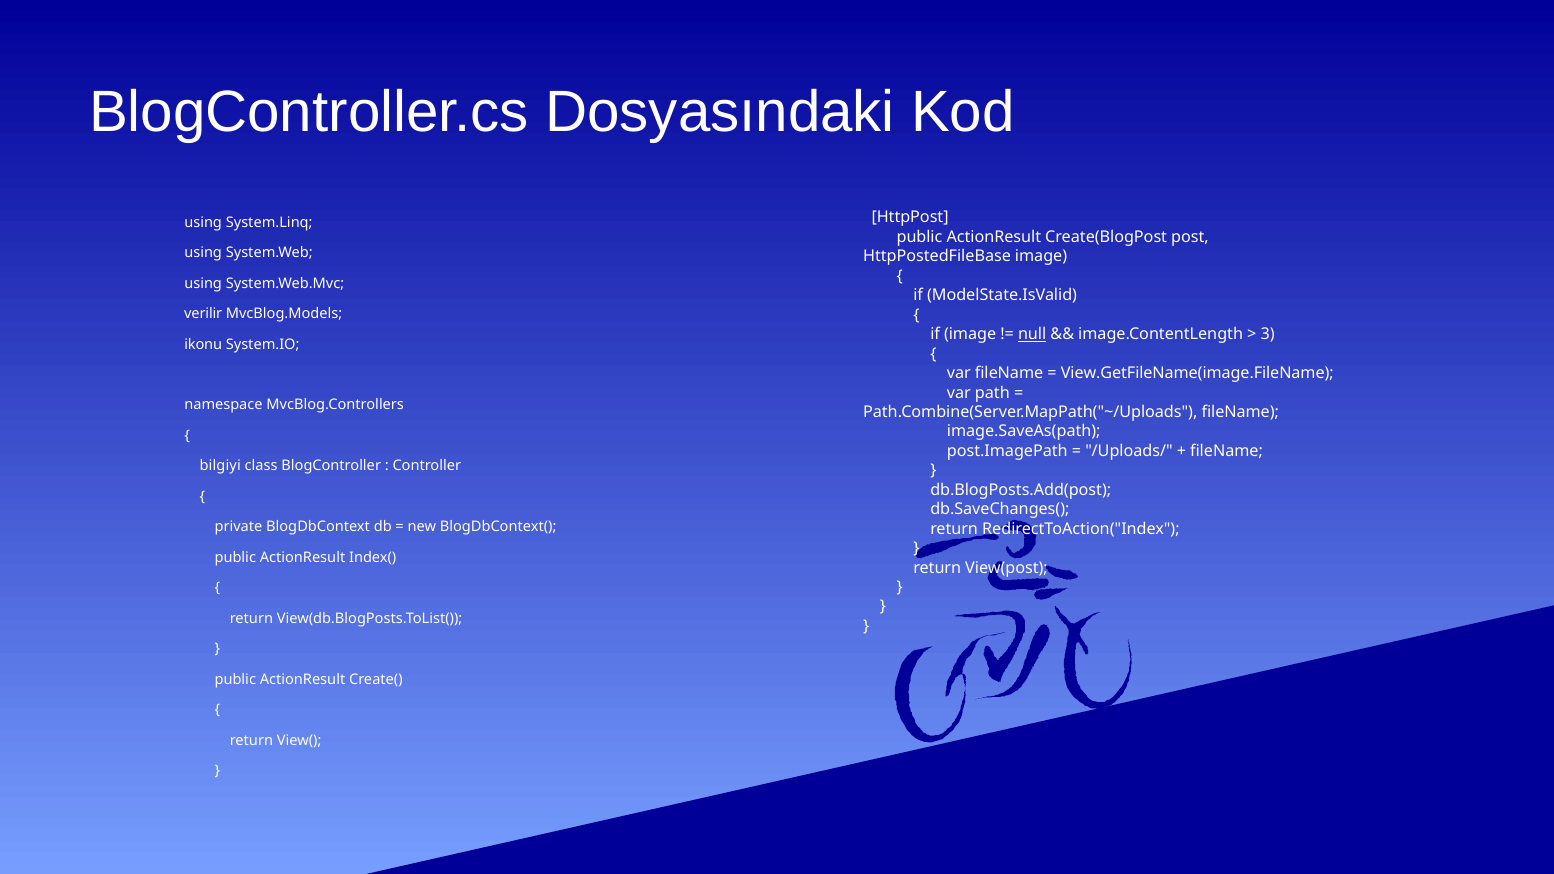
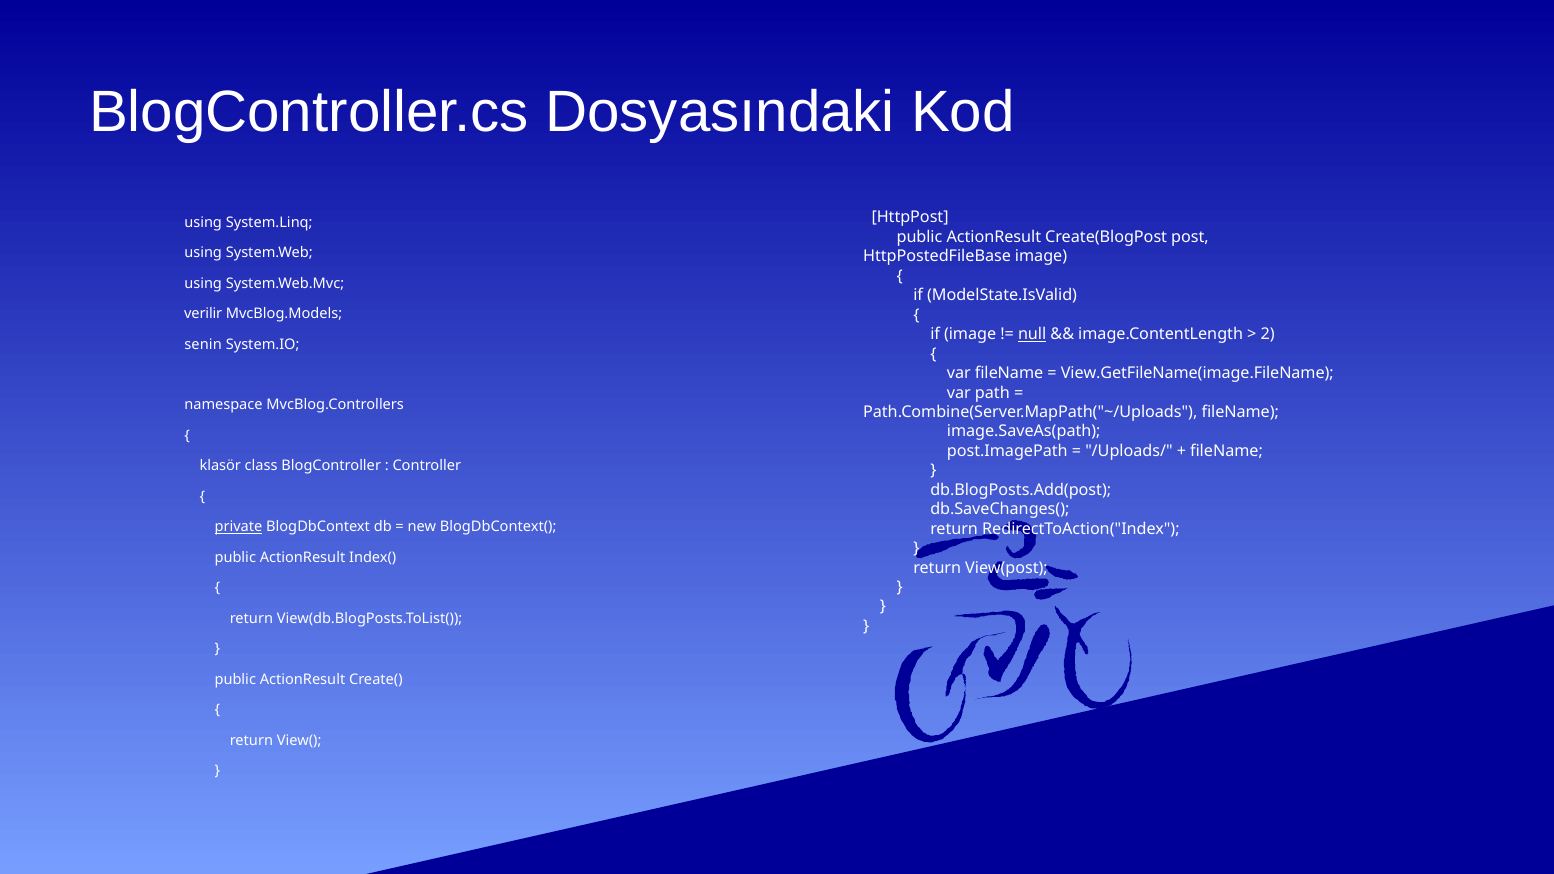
3: 3 -> 2 (1268, 334)
ikonu: ikonu -> senin (203, 344)
bilgiyi: bilgiyi -> klasör (220, 466)
private underline: none -> present (239, 527)
